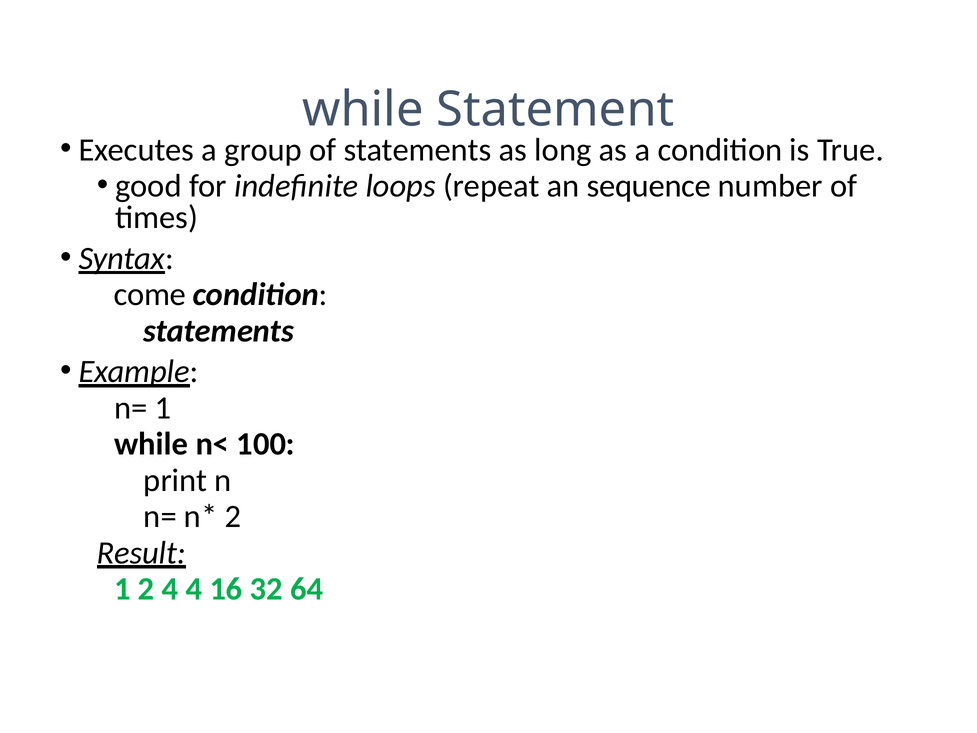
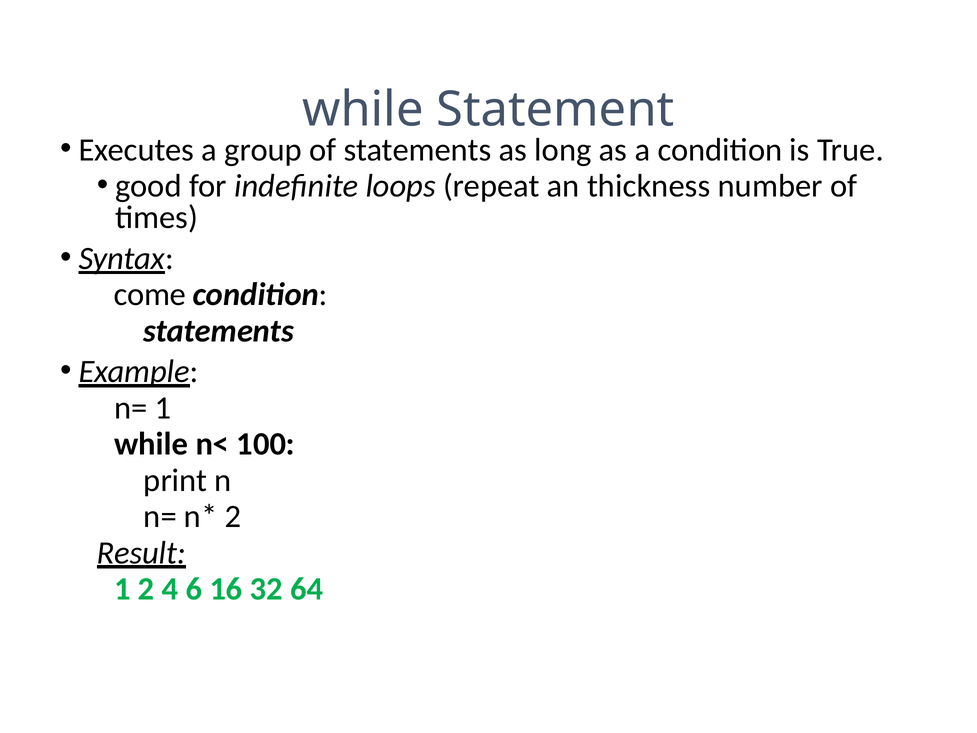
sequence: sequence -> thickness (649, 186)
4 4: 4 -> 6 (194, 589)
